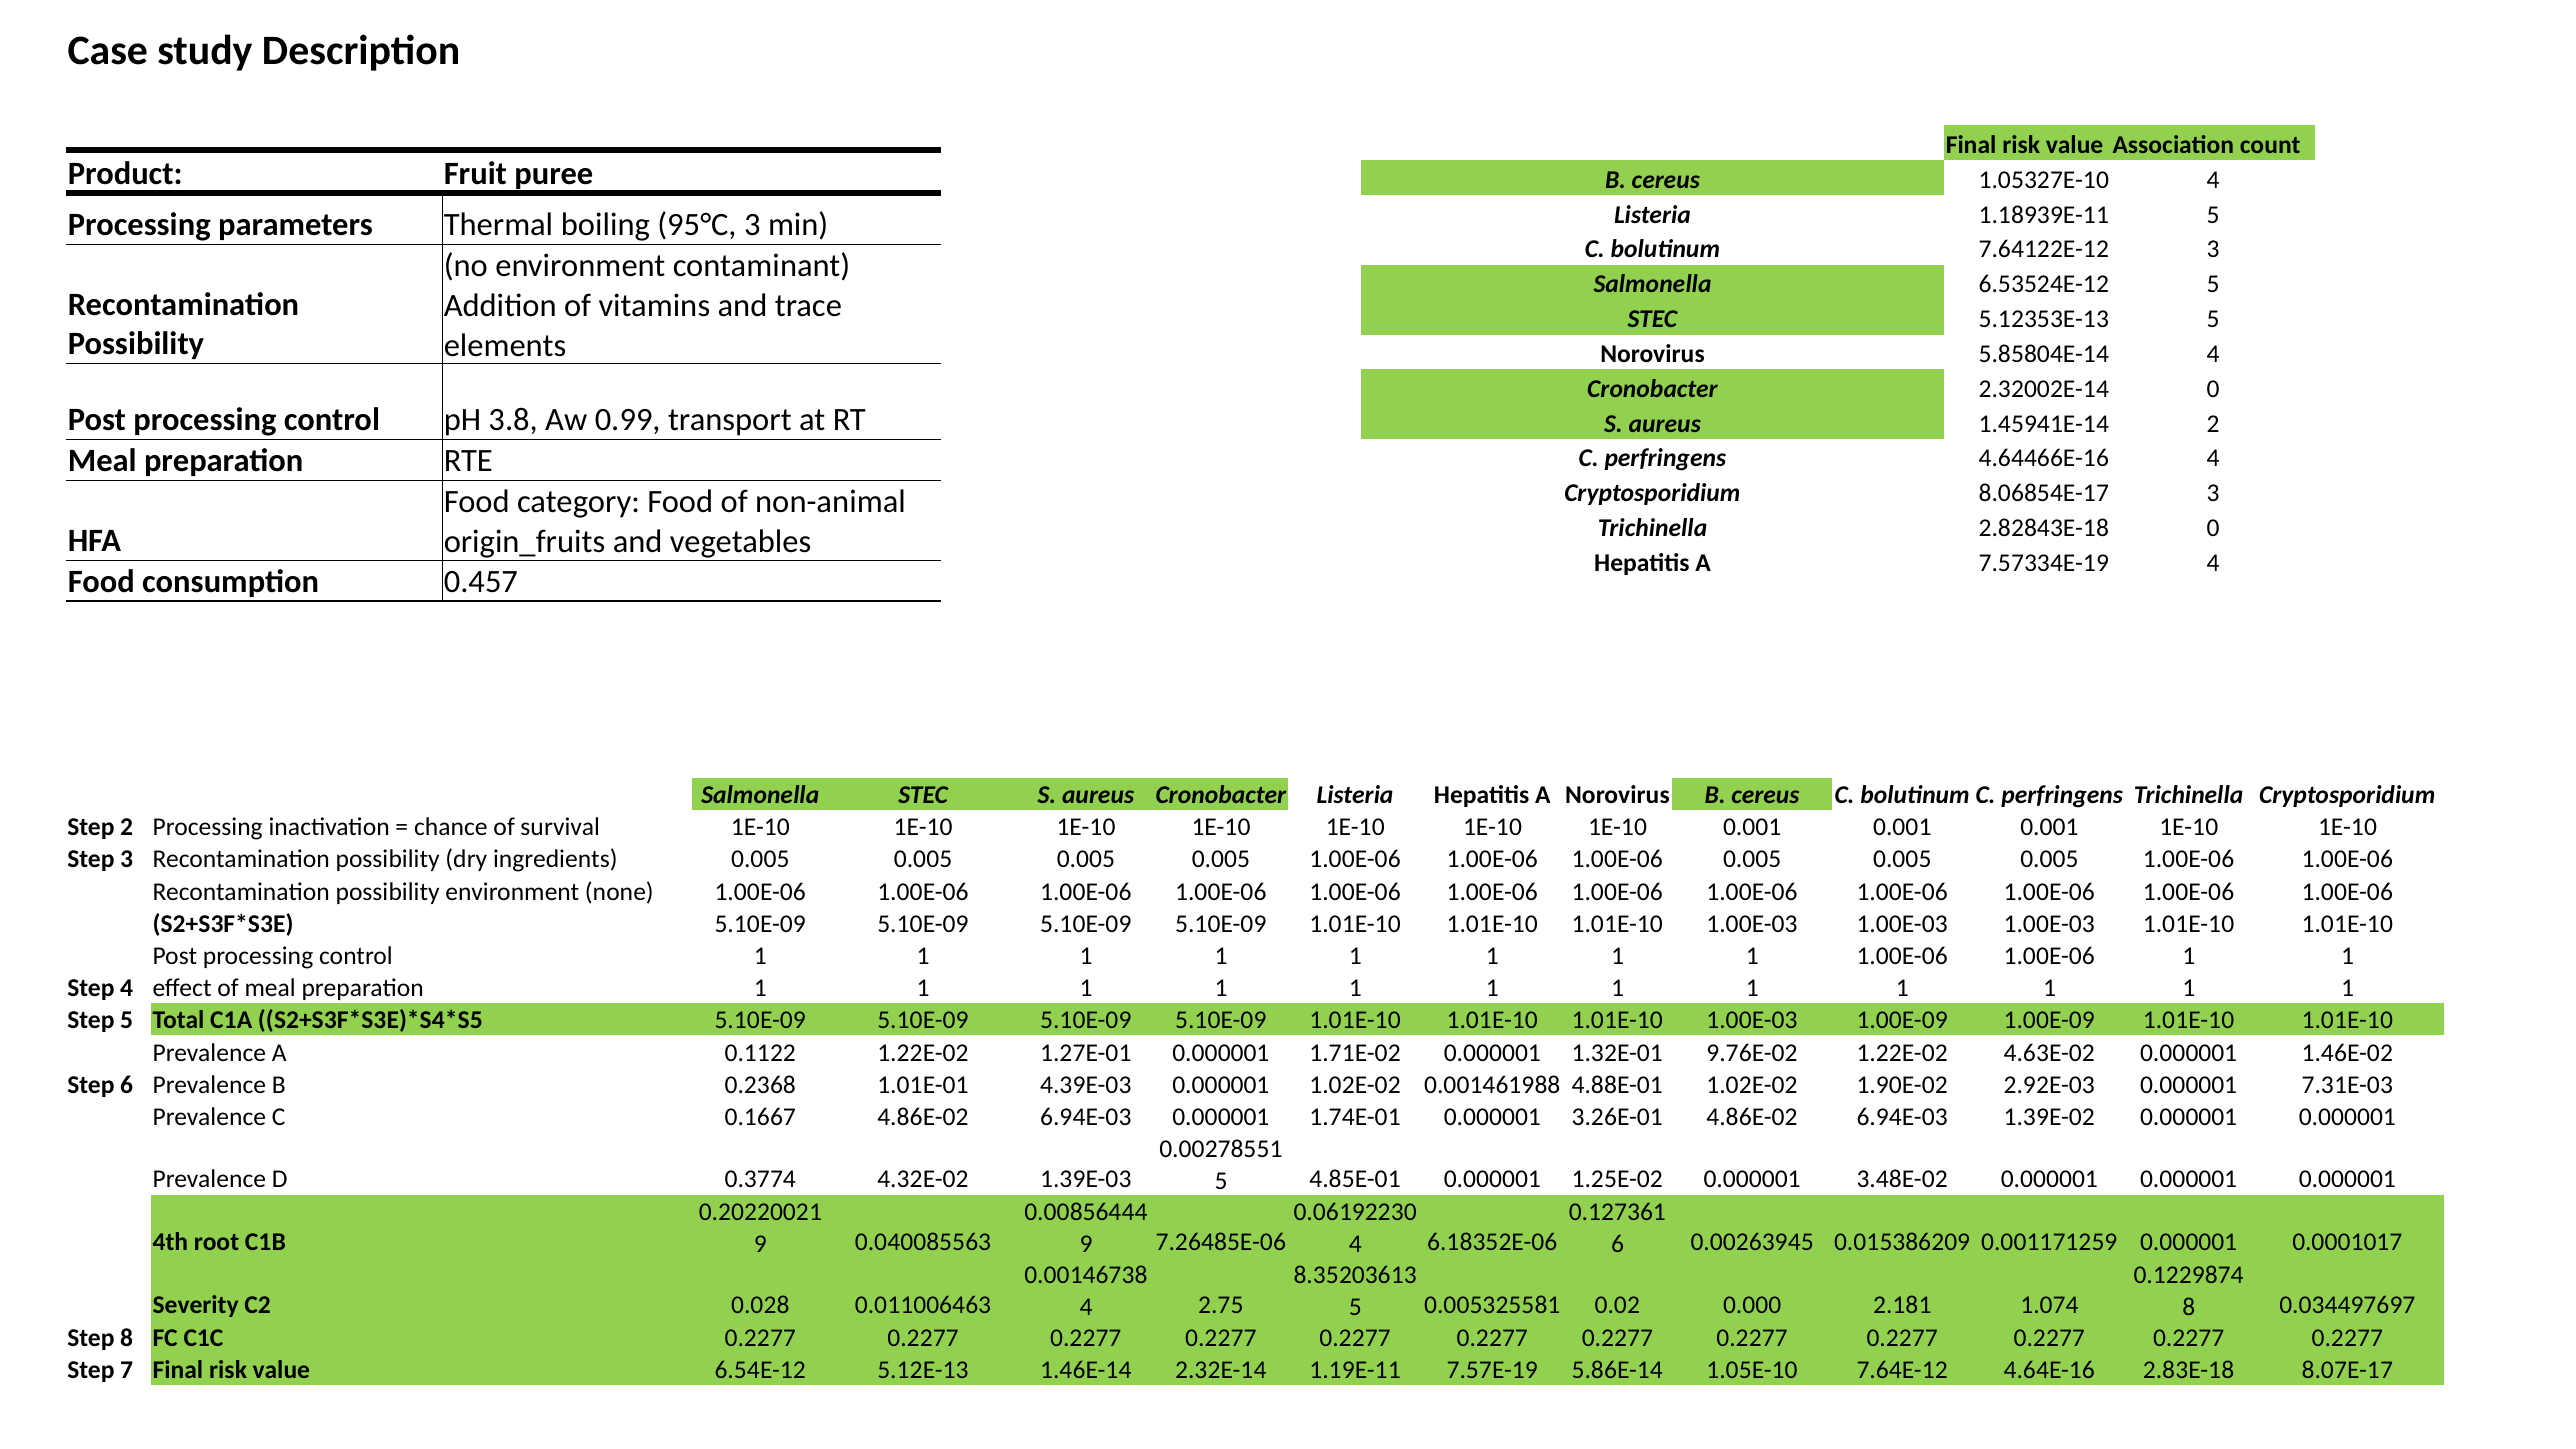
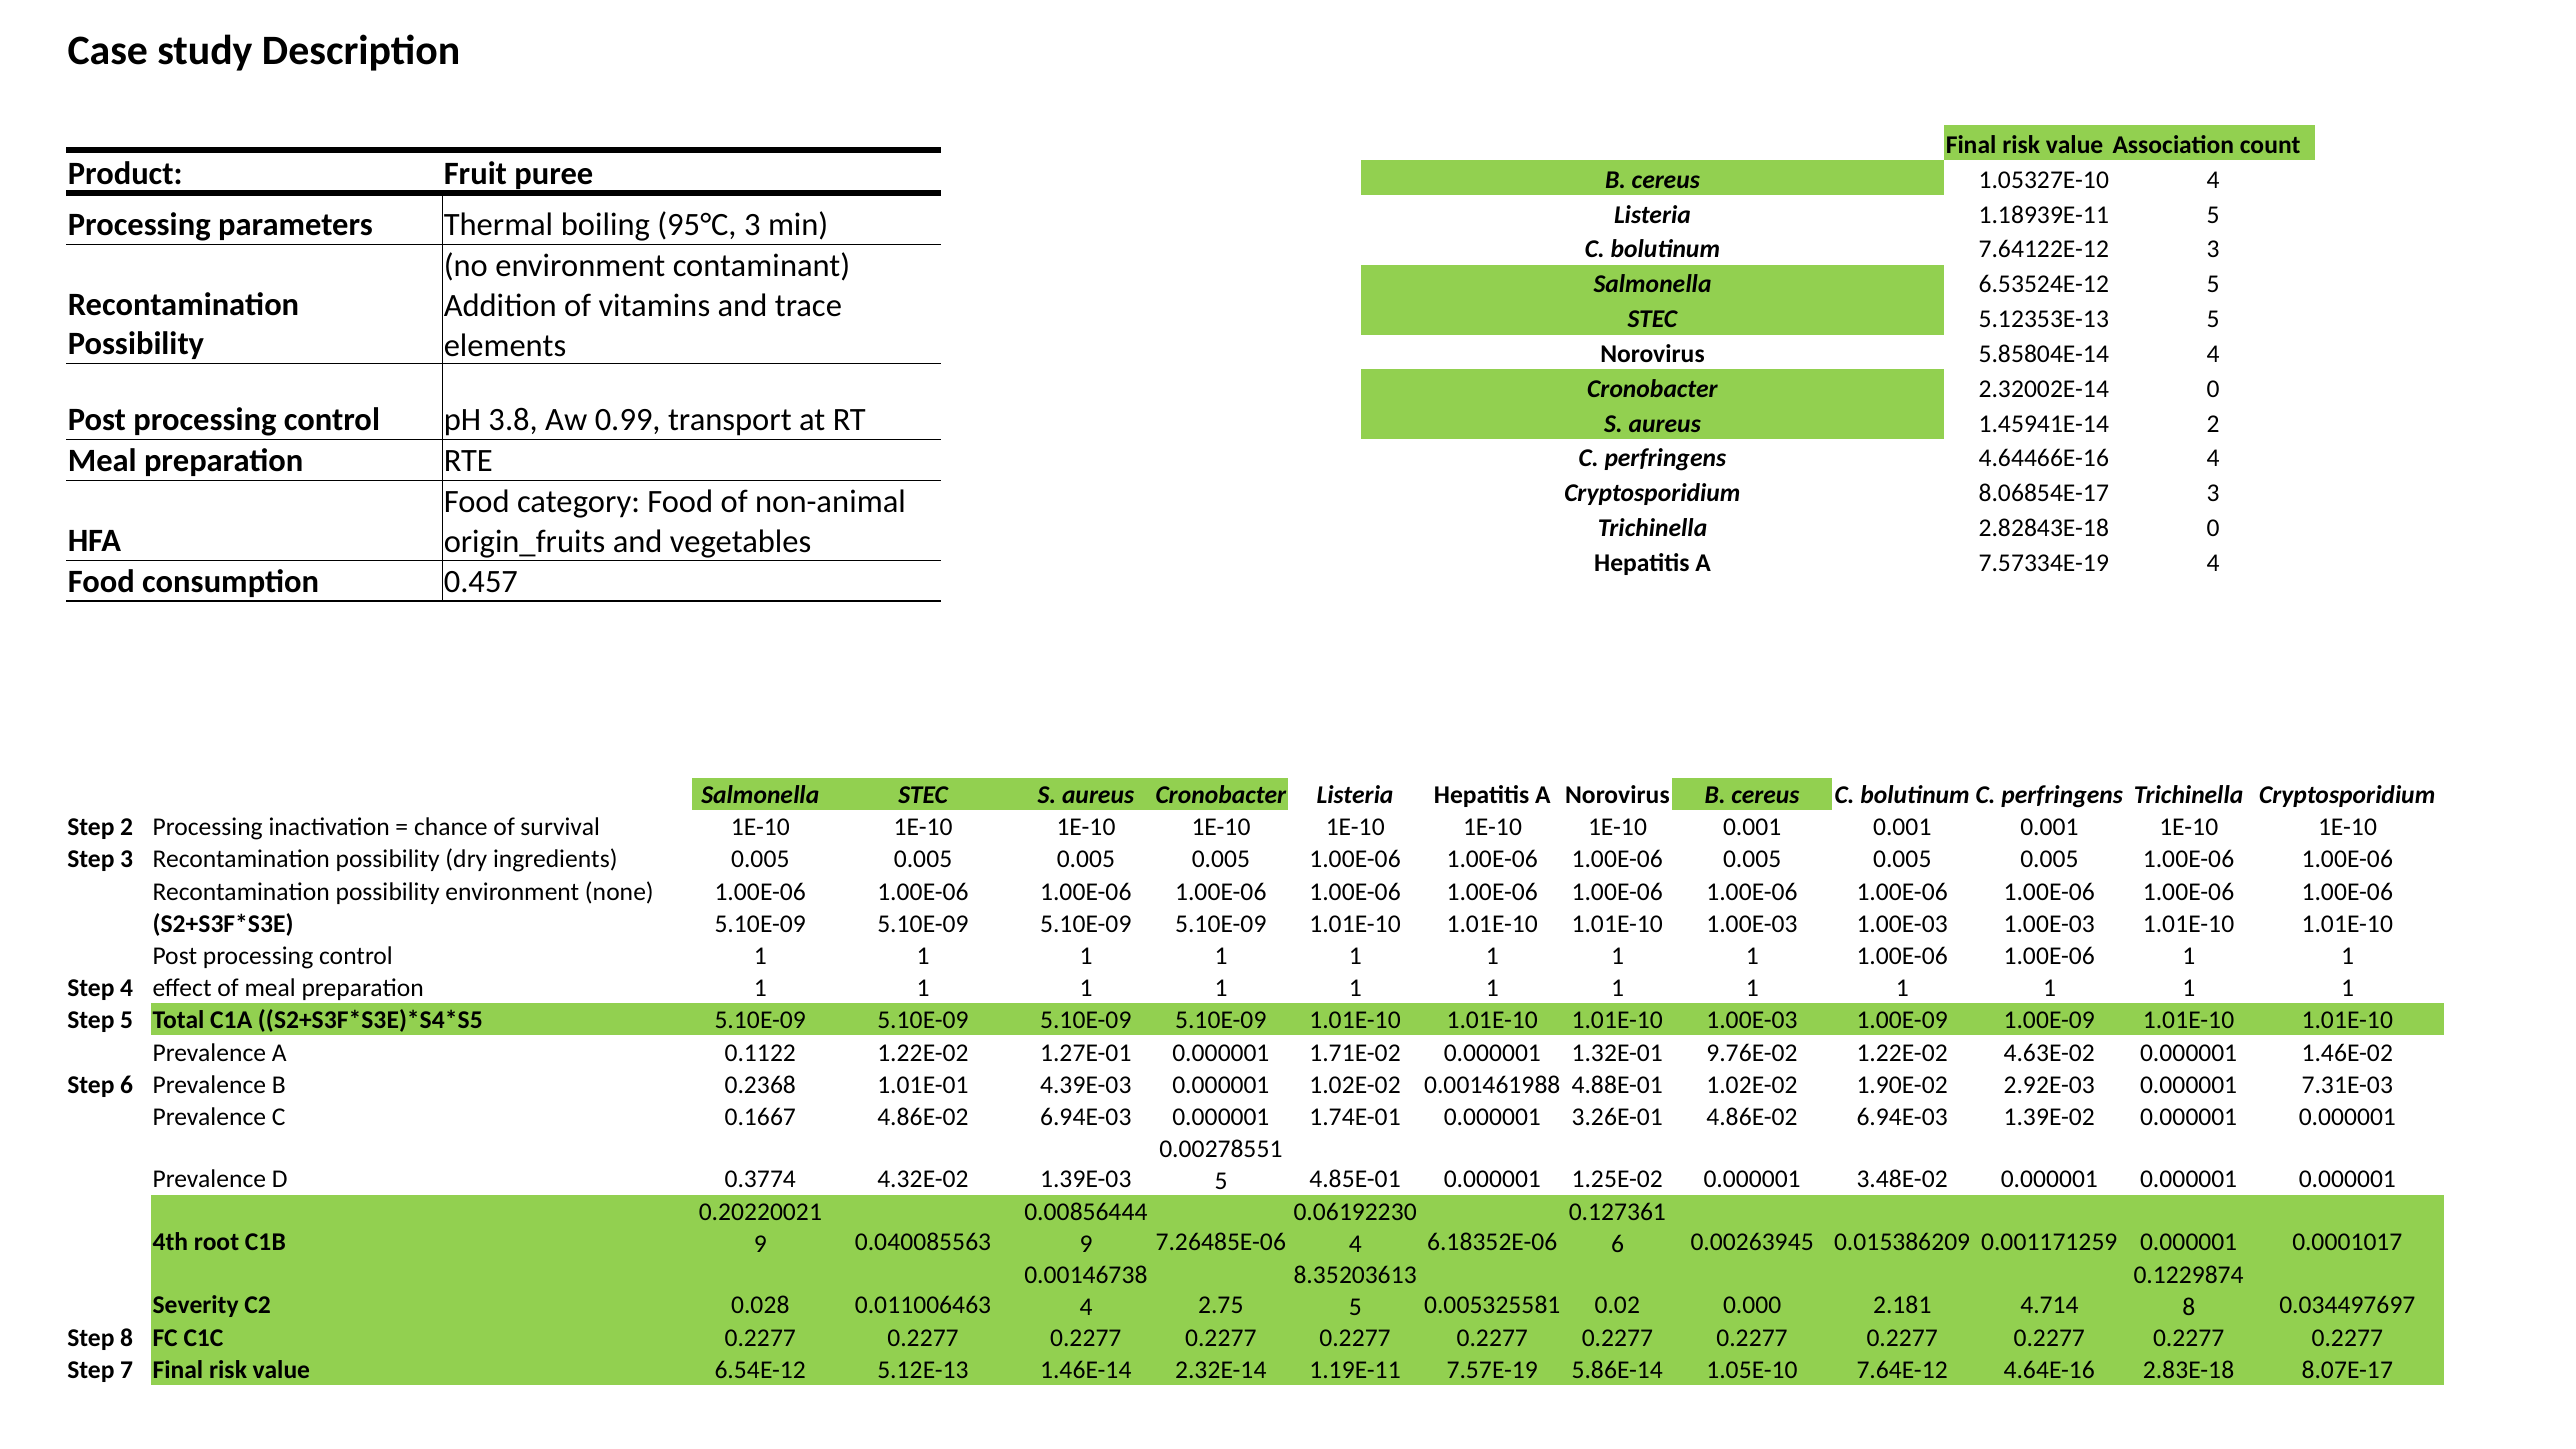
1.074: 1.074 -> 4.714 (2049, 1305)
